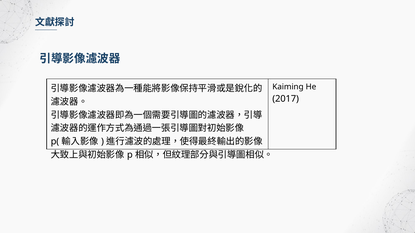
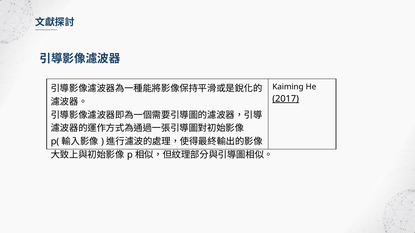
2017 underline: none -> present (286, 99)
